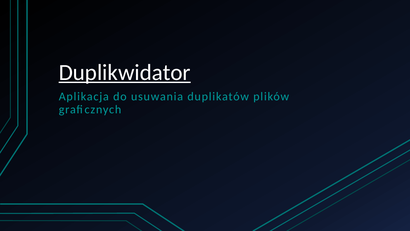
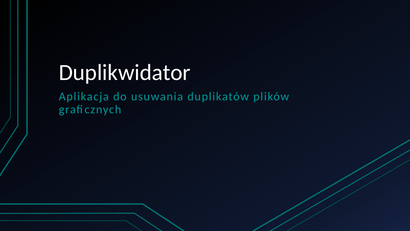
Duplikwidator underline: present -> none (125, 72)
